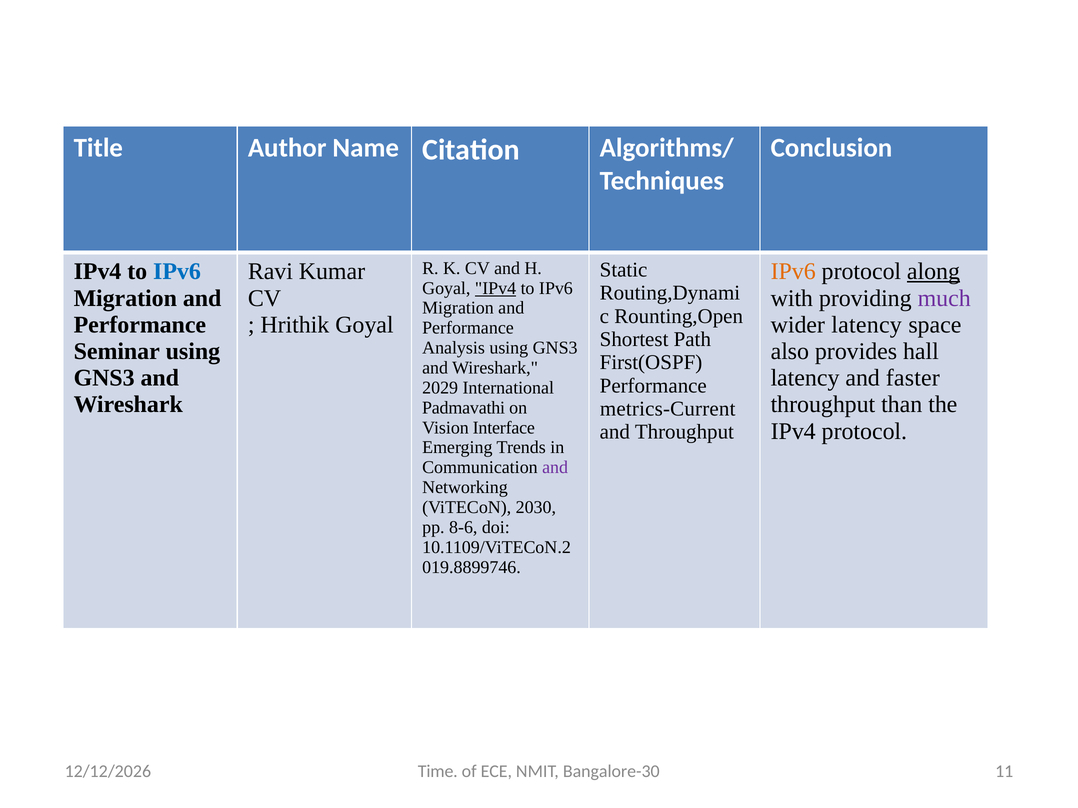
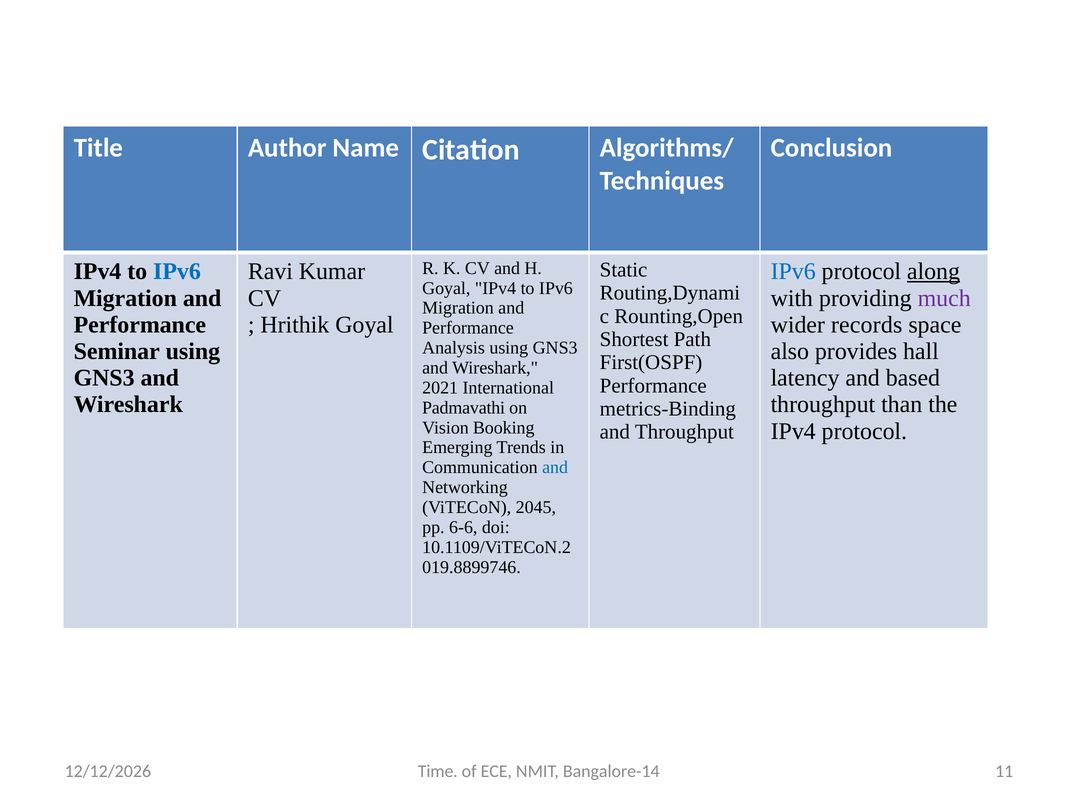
IPv6 colour: orange -> blue (793, 272)
IPv4 underline: present -> none (496, 288)
wider latency: latency -> records (867, 325)
faster: faster -> based (913, 378)
2029: 2029 -> 2021 (440, 388)
metrics-Current: metrics-Current -> metrics-Binding (668, 409)
Interface: Interface -> Booking (504, 428)
and colour: purple -> blue (555, 468)
2030: 2030 -> 2045 (536, 508)
8-6: 8-6 -> 6-6 (463, 528)
Bangalore-30: Bangalore-30 -> Bangalore-14 (611, 772)
